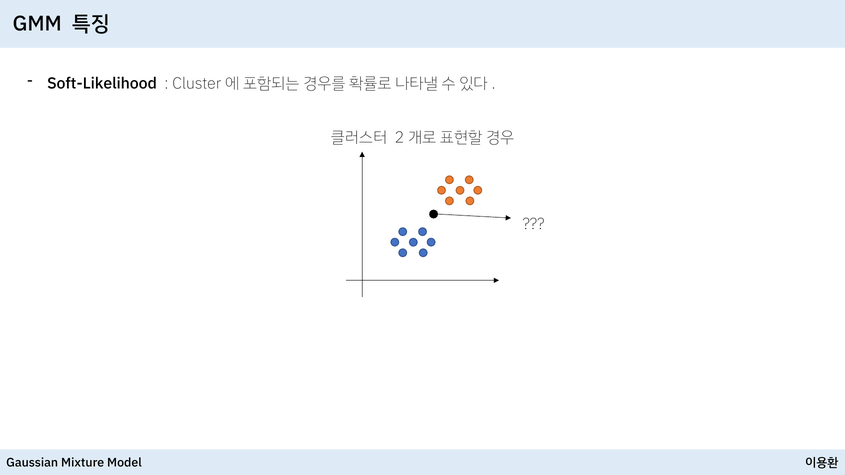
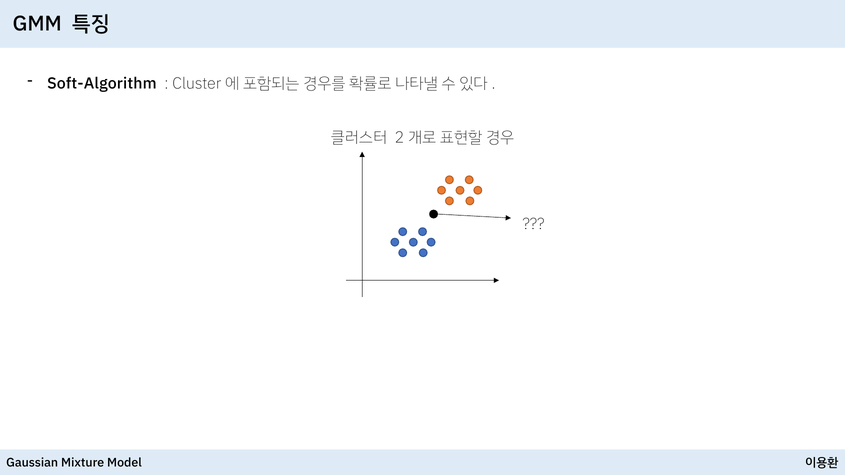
Soft-Likelihood: Soft-Likelihood -> Soft-Algorithm (102, 83)
